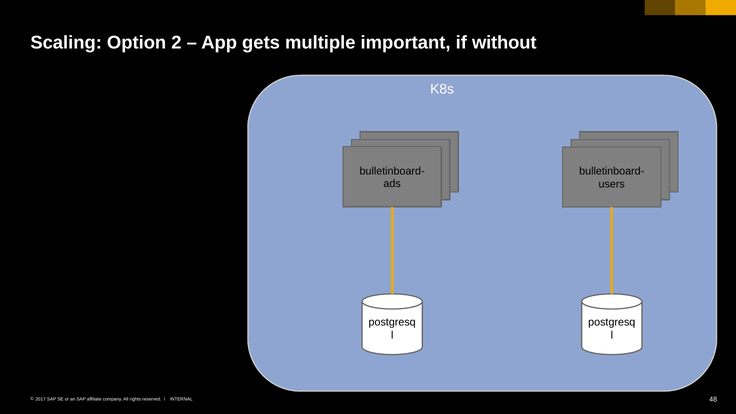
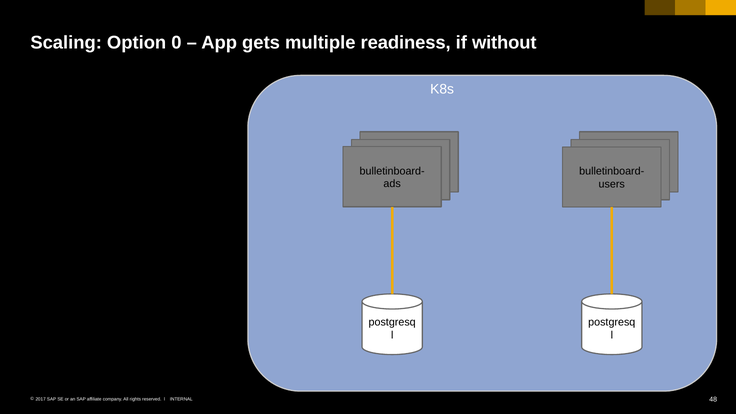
2: 2 -> 0 (176, 43)
important: important -> readiness (406, 43)
